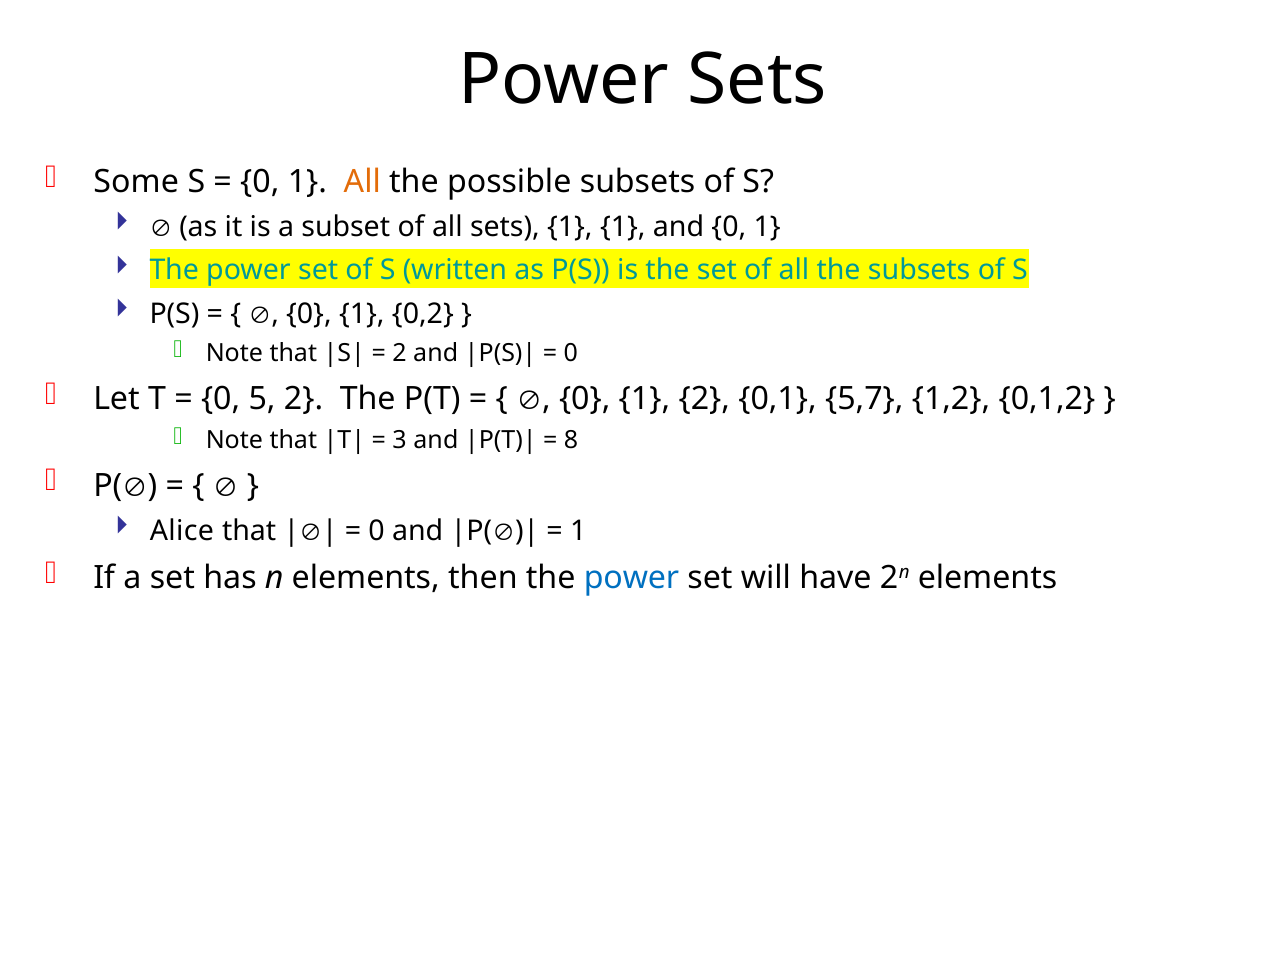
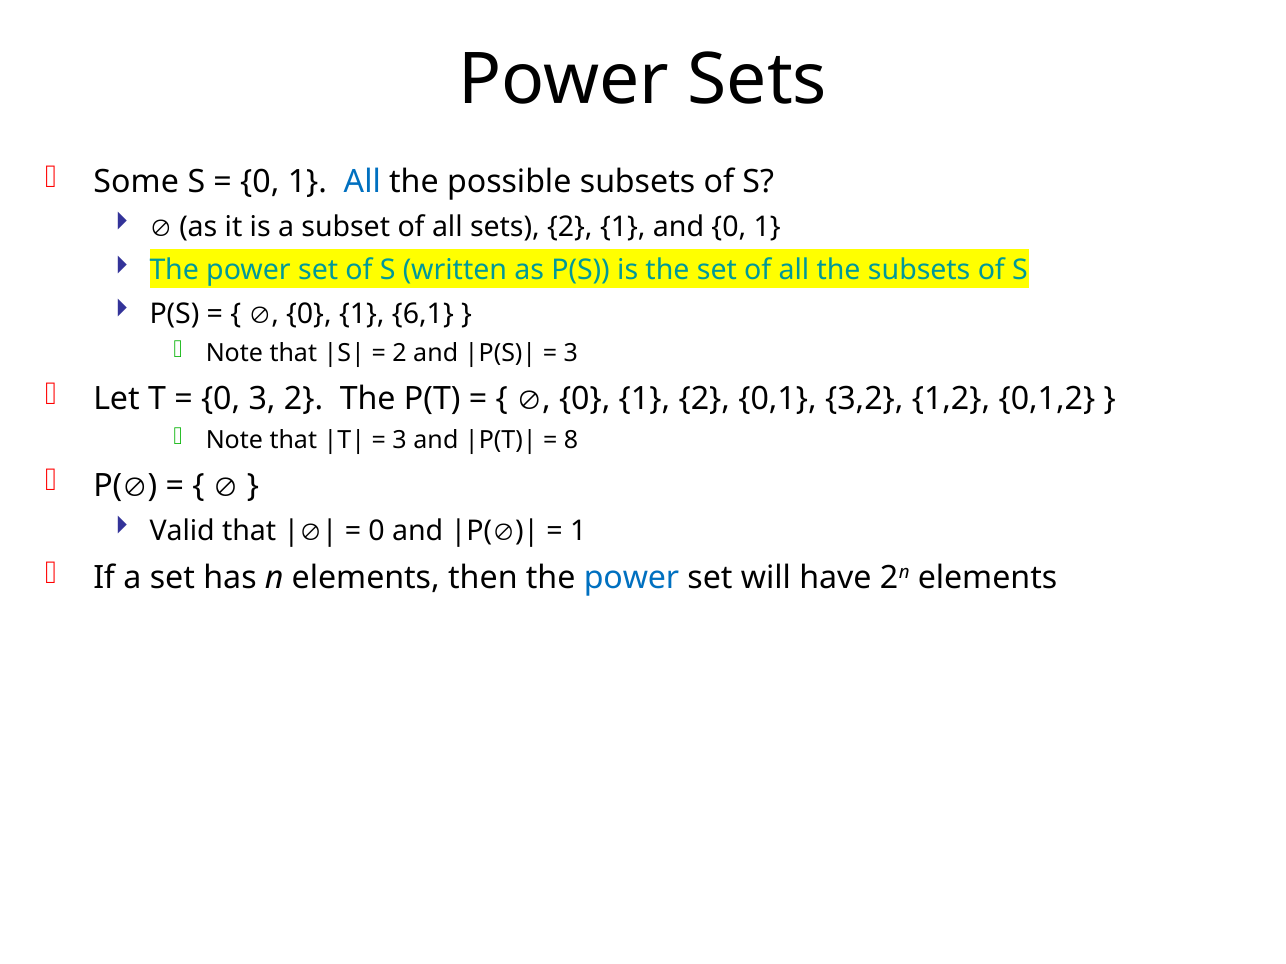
All colour: orange -> blue (362, 182)
sets 1: 1 -> 2 (570, 227)
0,2: 0,2 -> 6,1 (423, 314)
0: 0 -> 3 (571, 354)
0 5: 5 -> 3 (262, 399)
5,7: 5,7 -> 3,2 (864, 399)
Alice: Alice -> Valid (182, 531)
